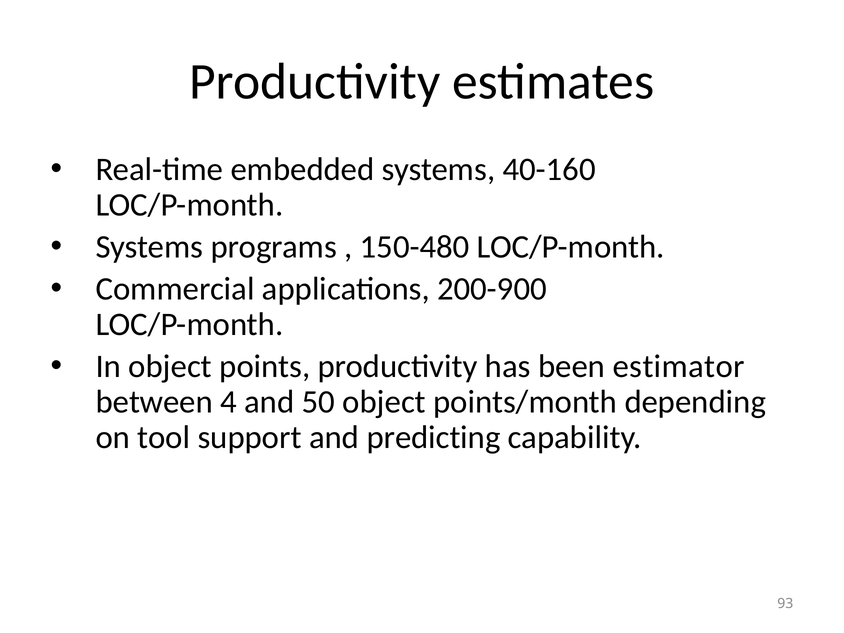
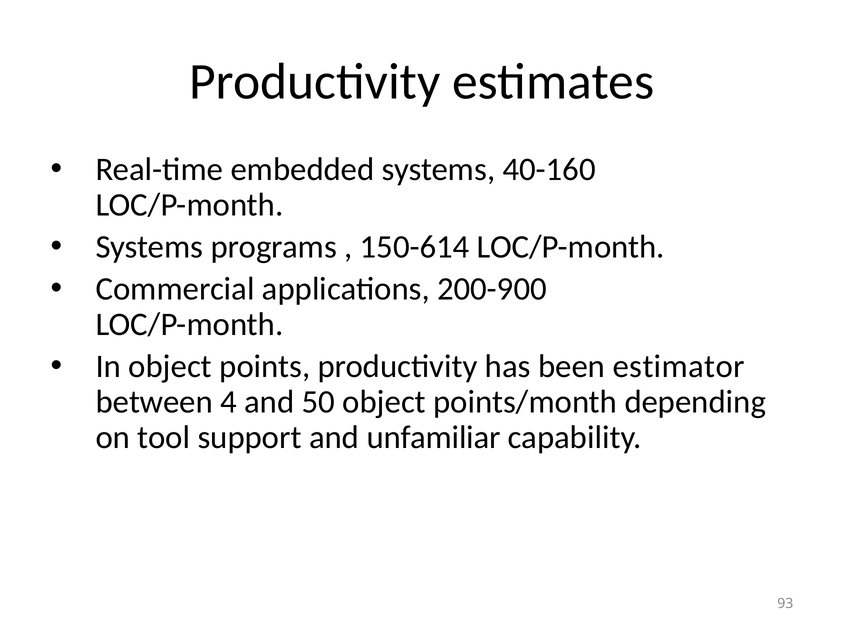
150-480: 150-480 -> 150-614 (415, 247)
predicting: predicting -> unfamiliar (434, 437)
